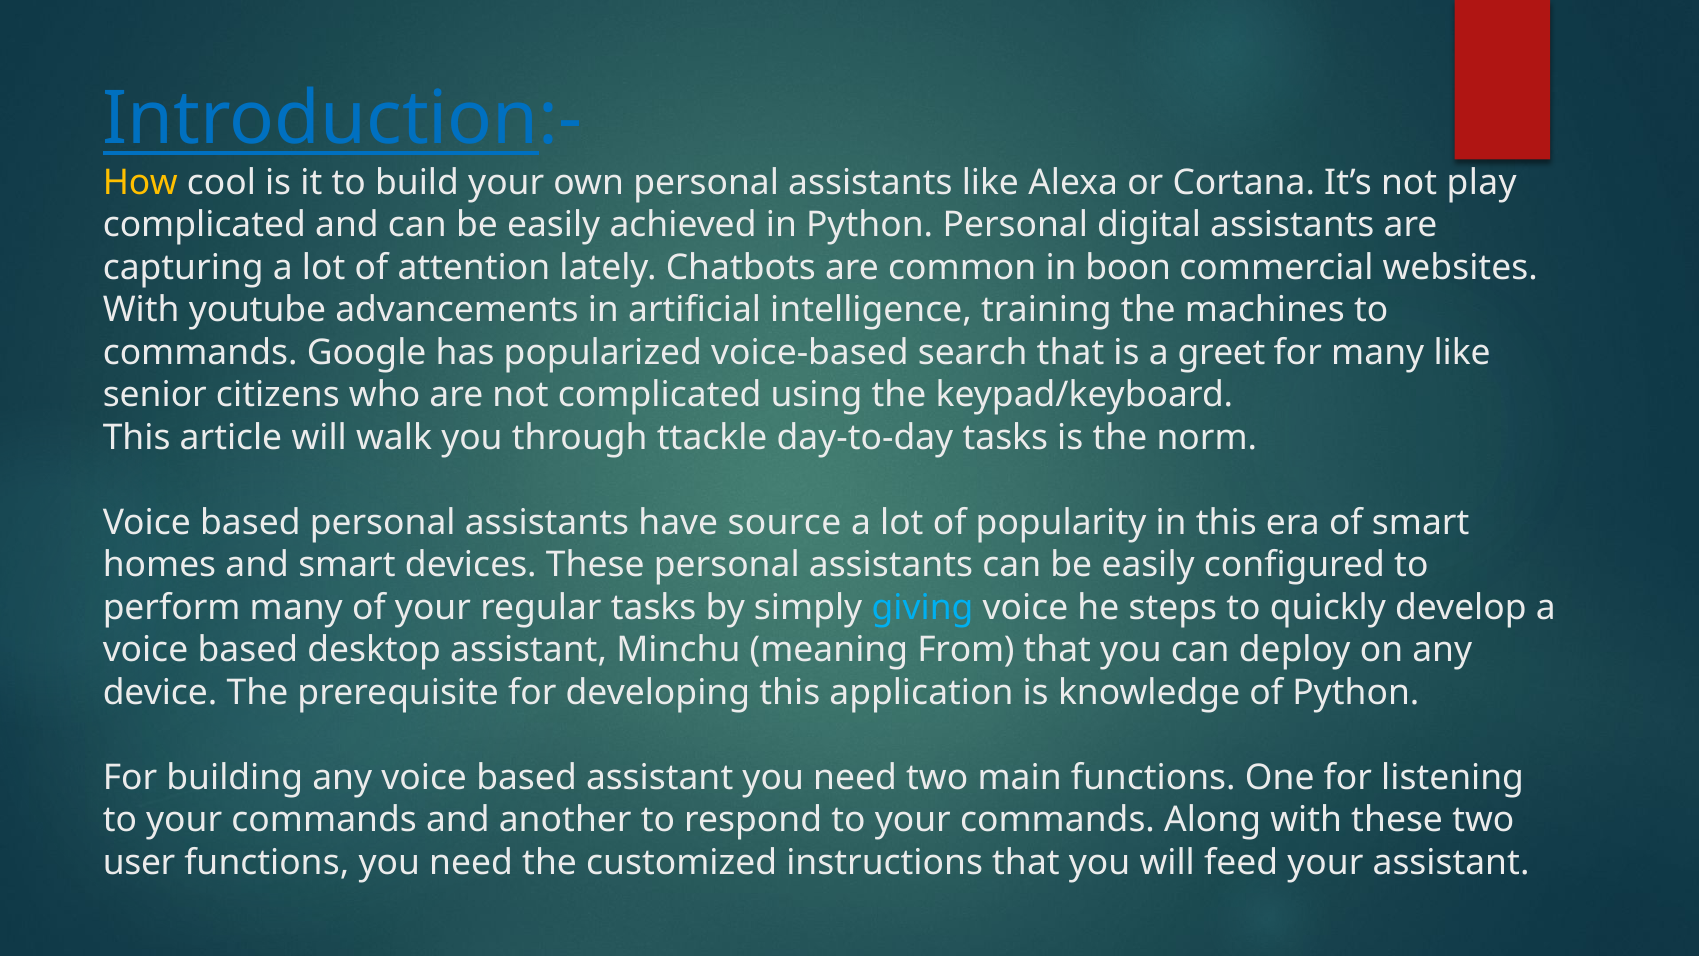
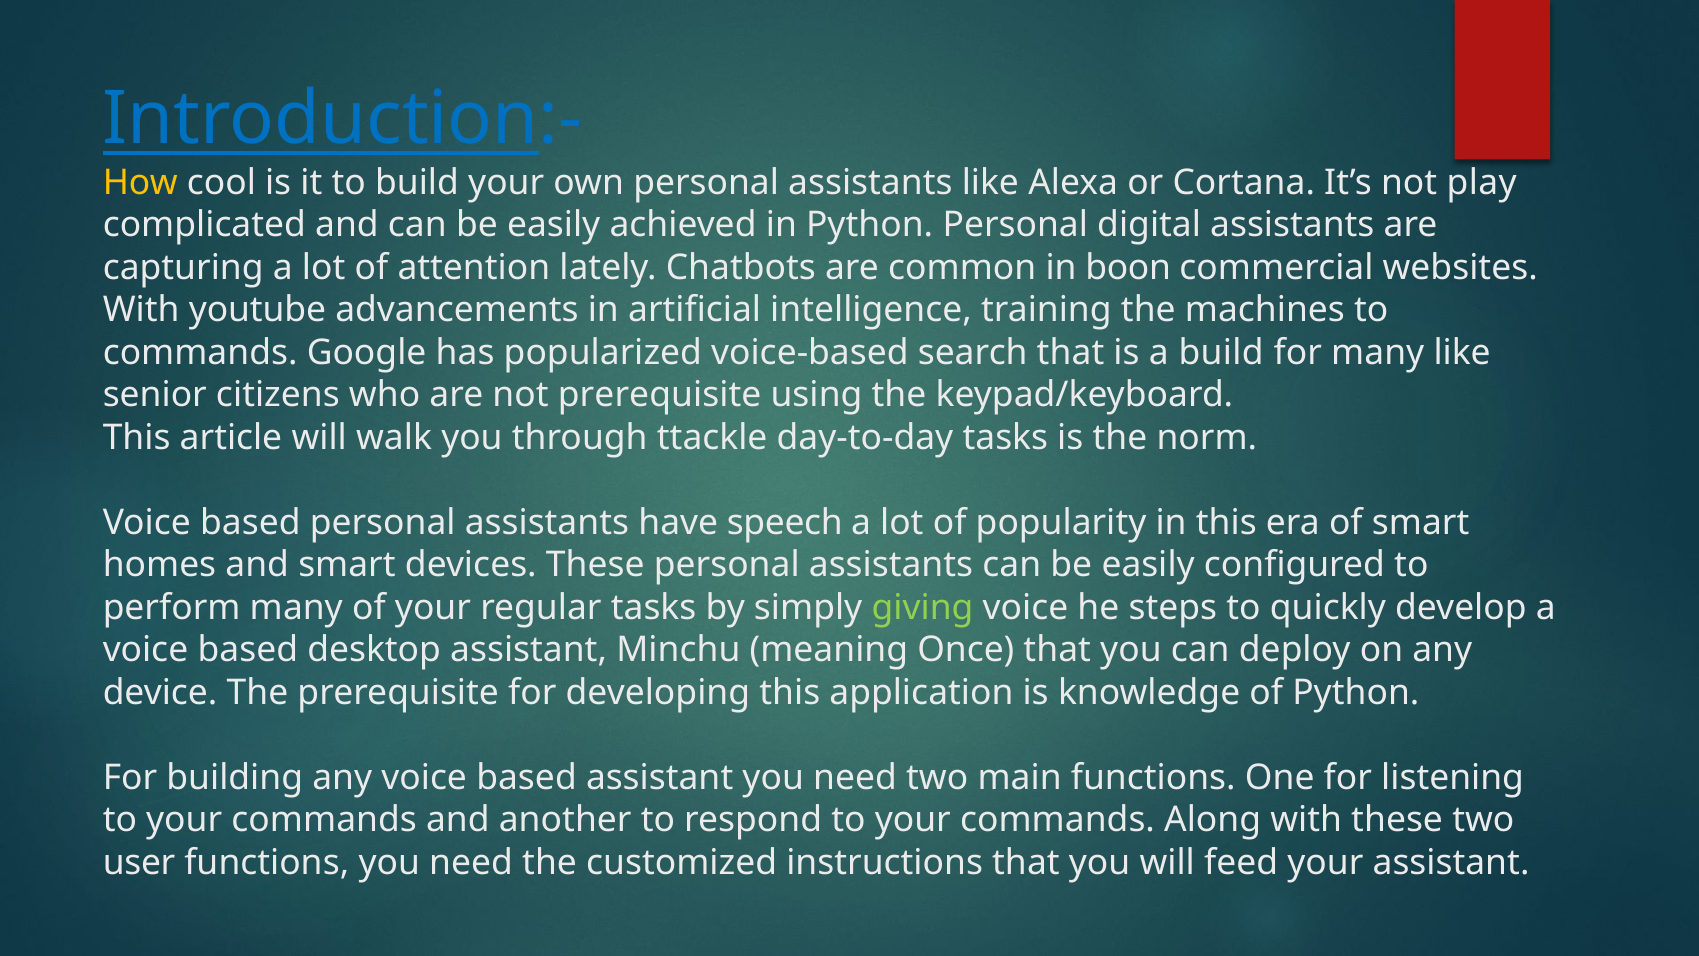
a greet: greet -> build (1221, 352)
not complicated: complicated -> prerequisite (660, 395)
source: source -> speech (785, 522)
giving colour: light blue -> light green (923, 607)
From: From -> Once (966, 650)
